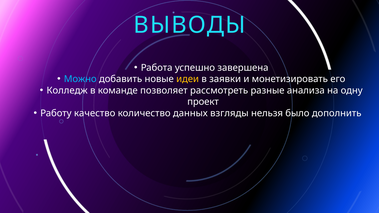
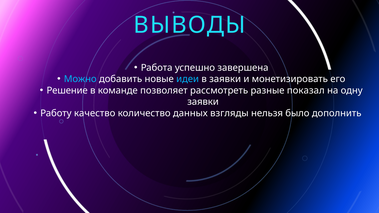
идеи colour: yellow -> light blue (188, 79)
Колледж: Колледж -> Решение (67, 91)
анализа: анализа -> показал (306, 91)
проект: проект -> заявки (203, 102)
